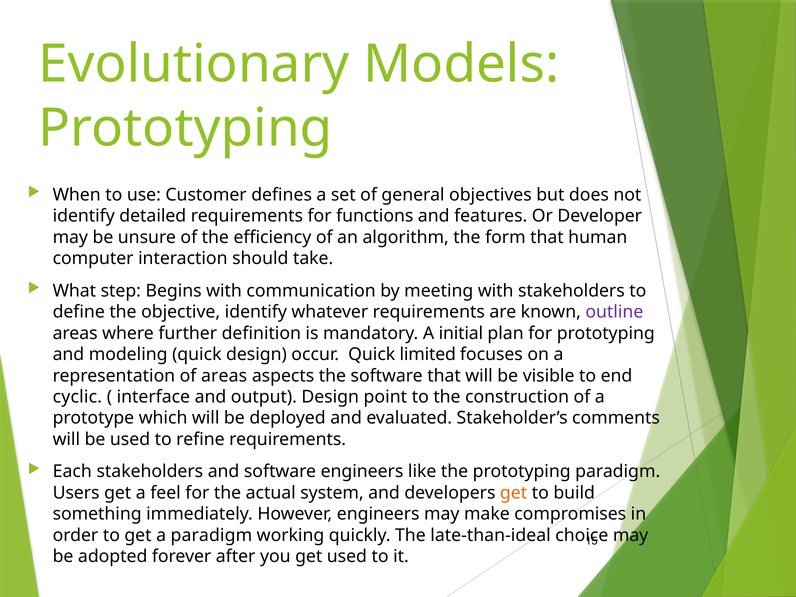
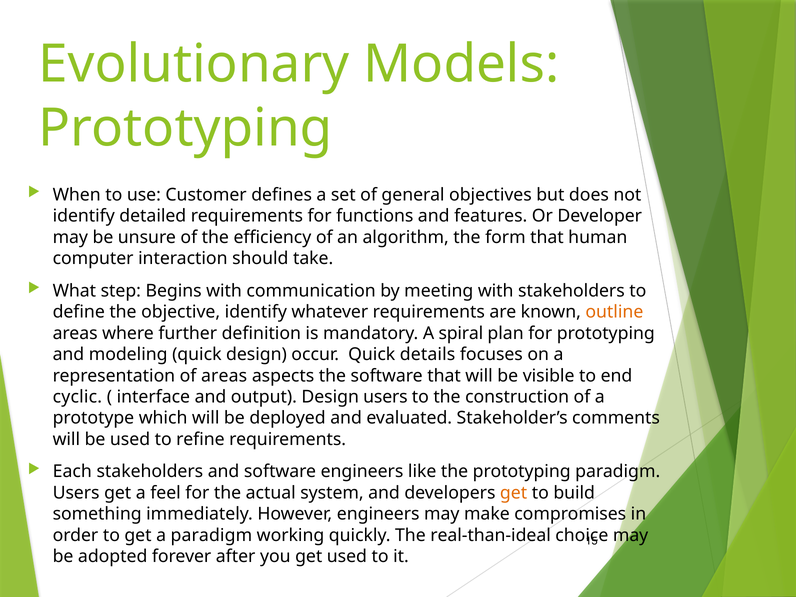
outline colour: purple -> orange (614, 312)
initial: initial -> spiral (461, 333)
limited: limited -> details (428, 354)
Design point: point -> users (385, 397)
late-than-ideal: late-than-ideal -> real-than-ideal (491, 535)
